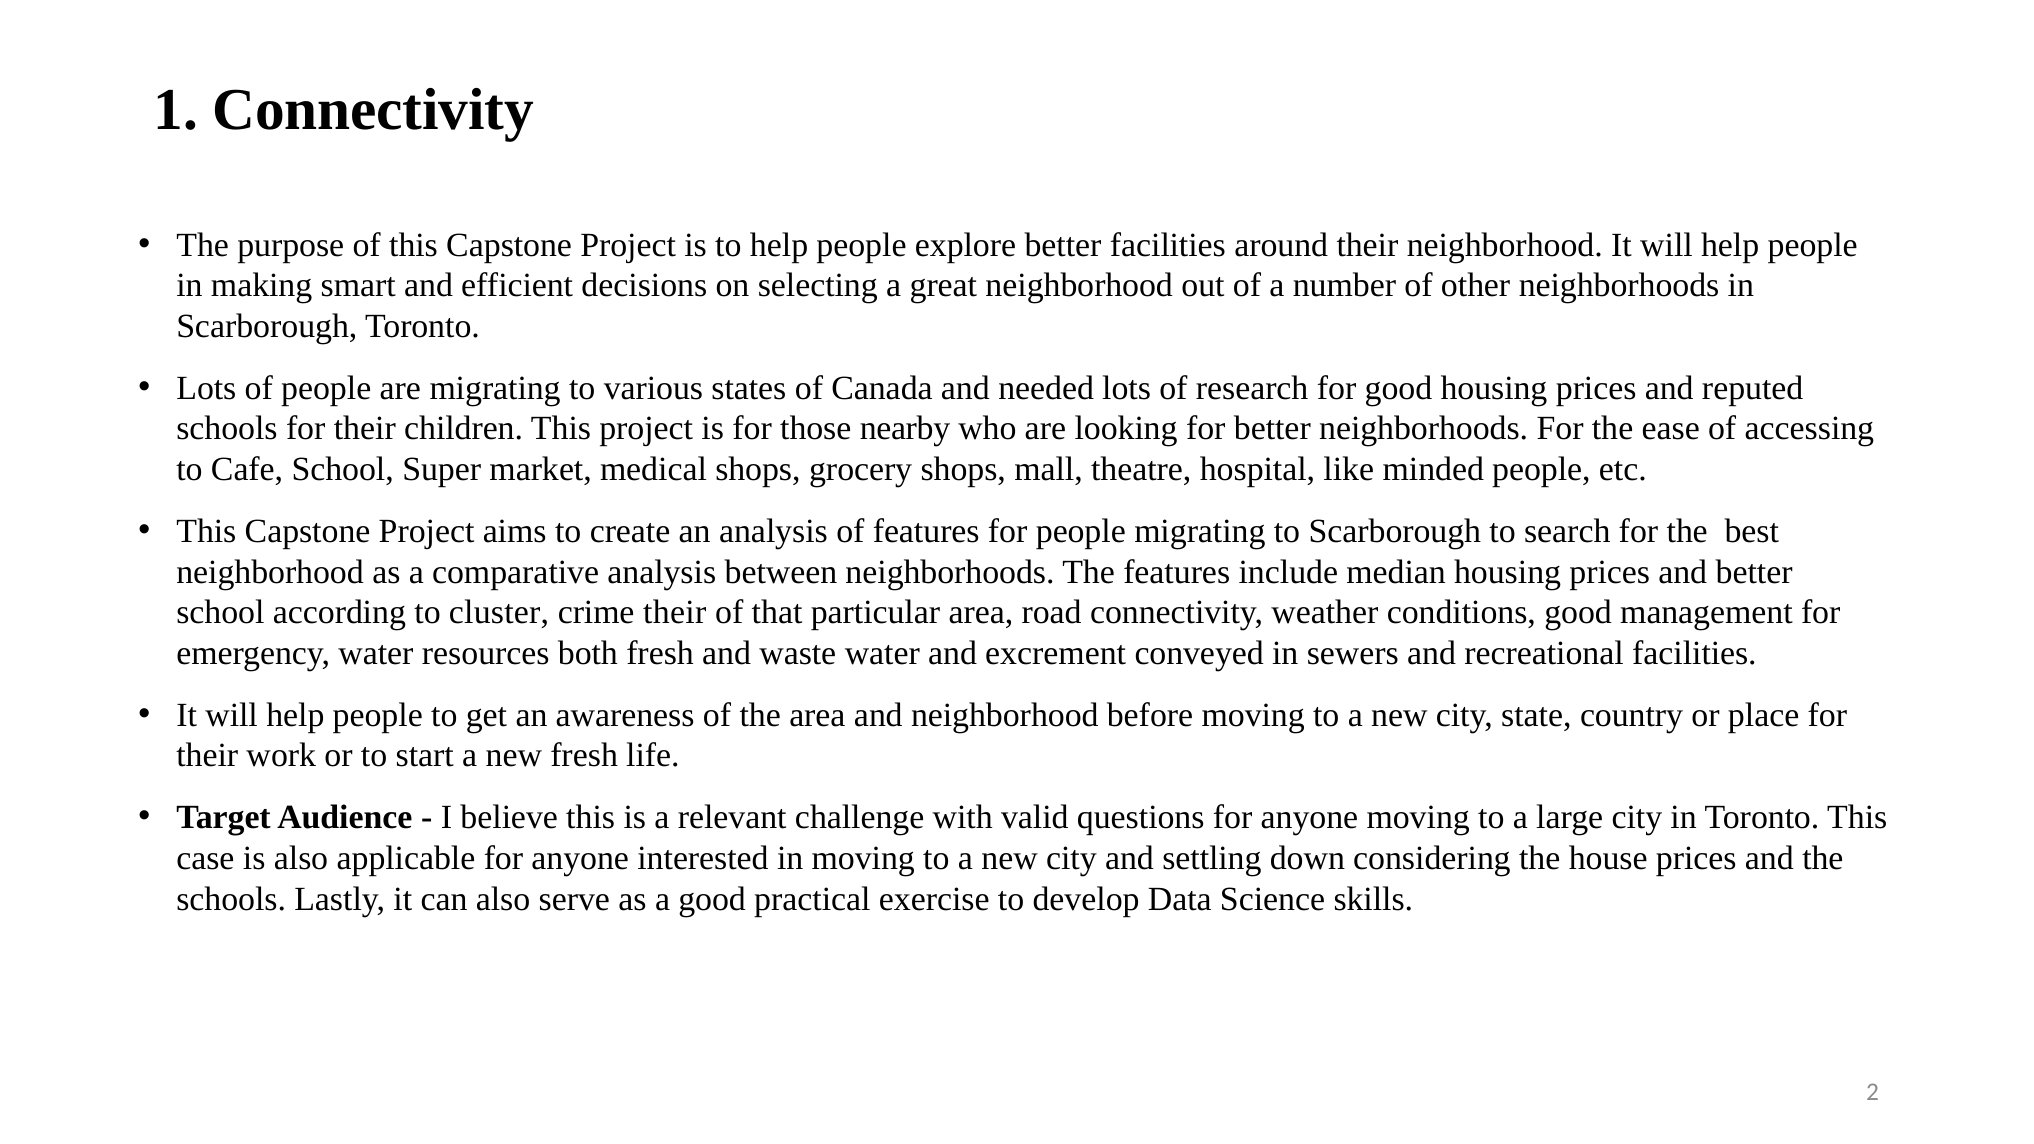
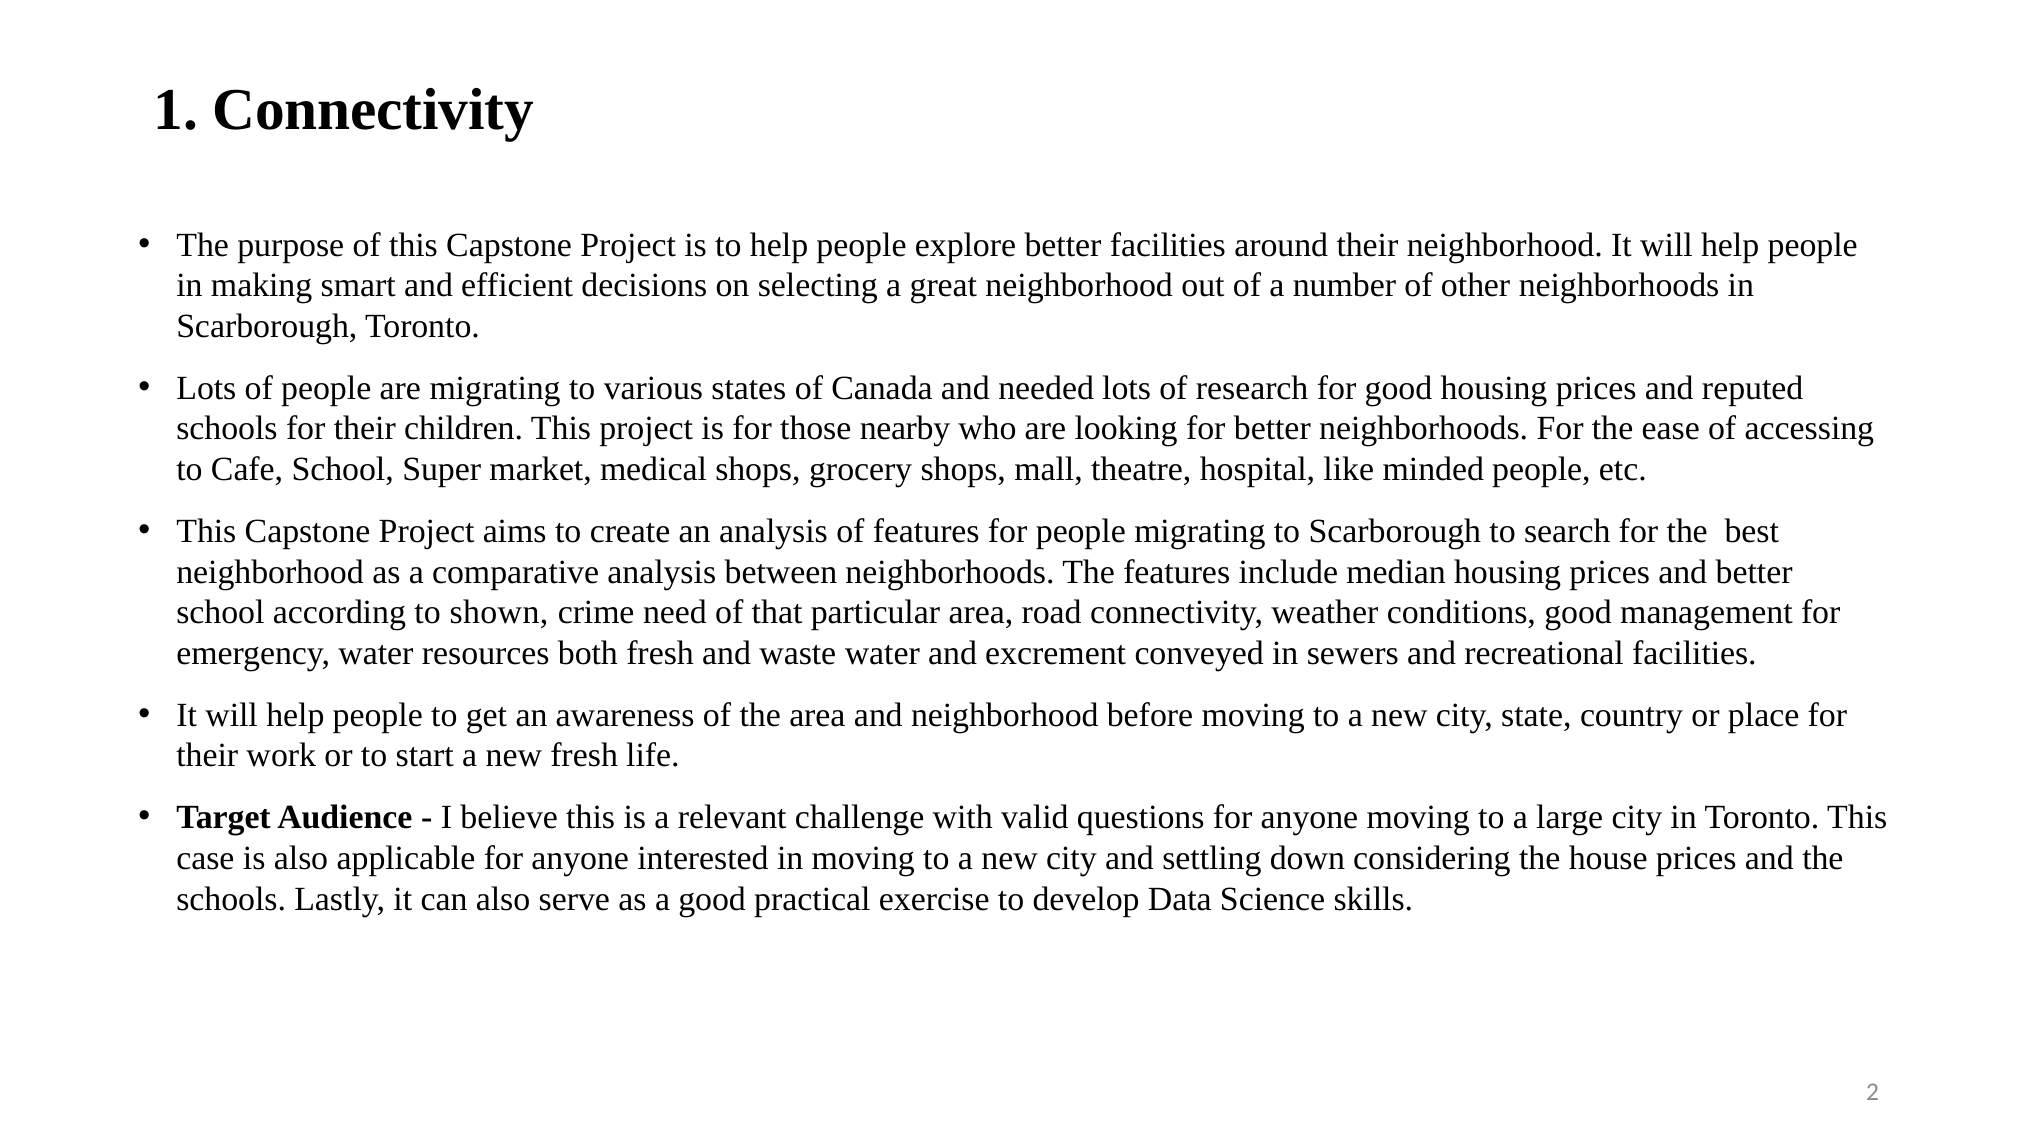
cluster: cluster -> shown (499, 613)
crime their: their -> need (675, 613)
